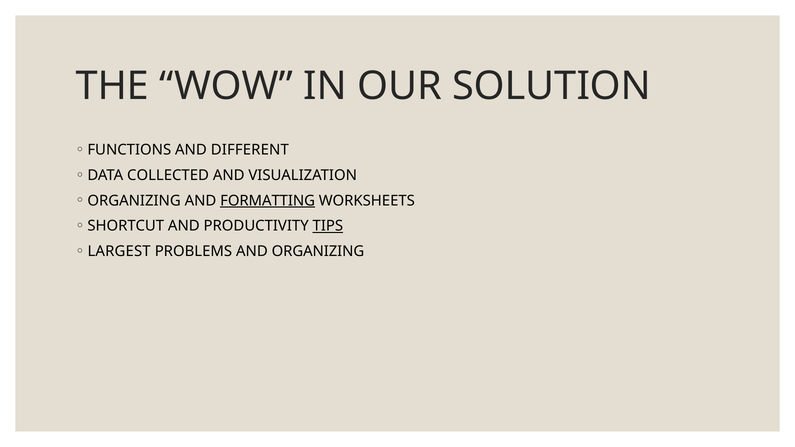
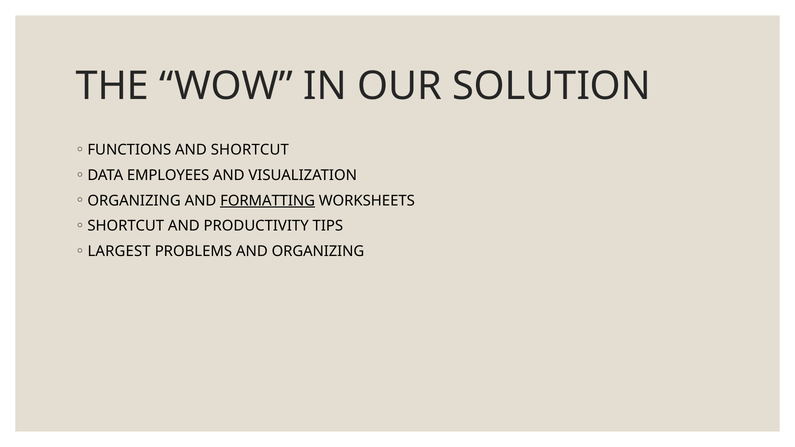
AND DIFFERENT: DIFFERENT -> SHORTCUT (250, 150)
COLLECTED: COLLECTED -> EMPLOYEES (168, 175)
TIPS underline: present -> none (328, 226)
